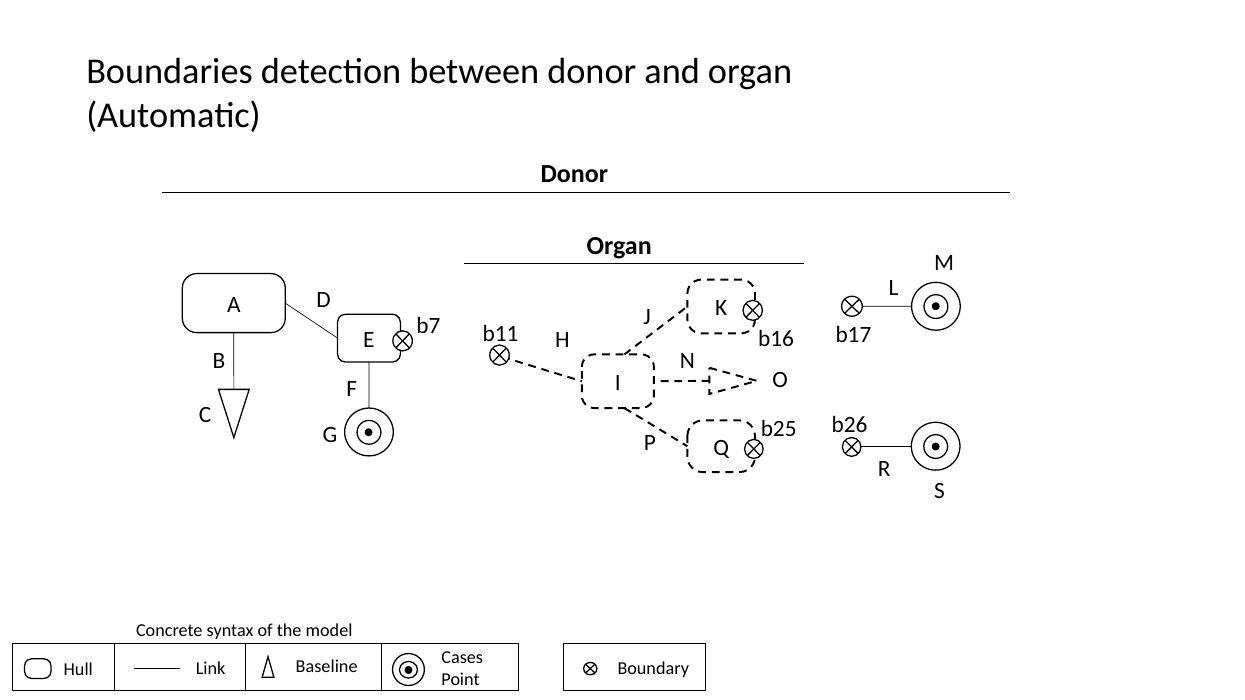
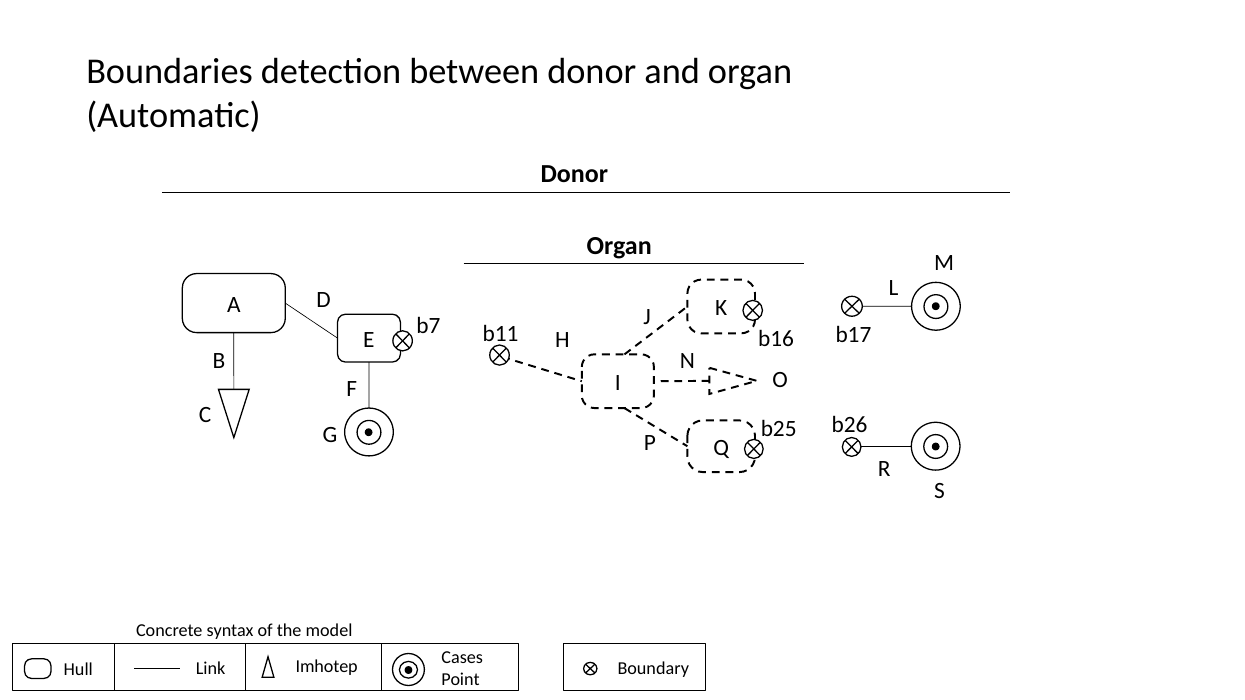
Baseline: Baseline -> Imhotep (327, 666)
